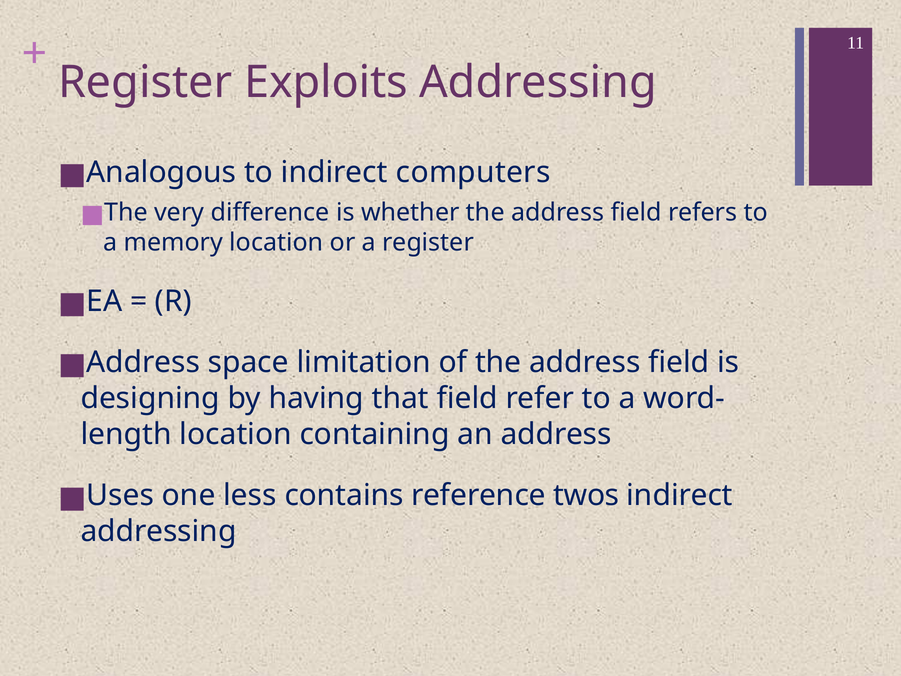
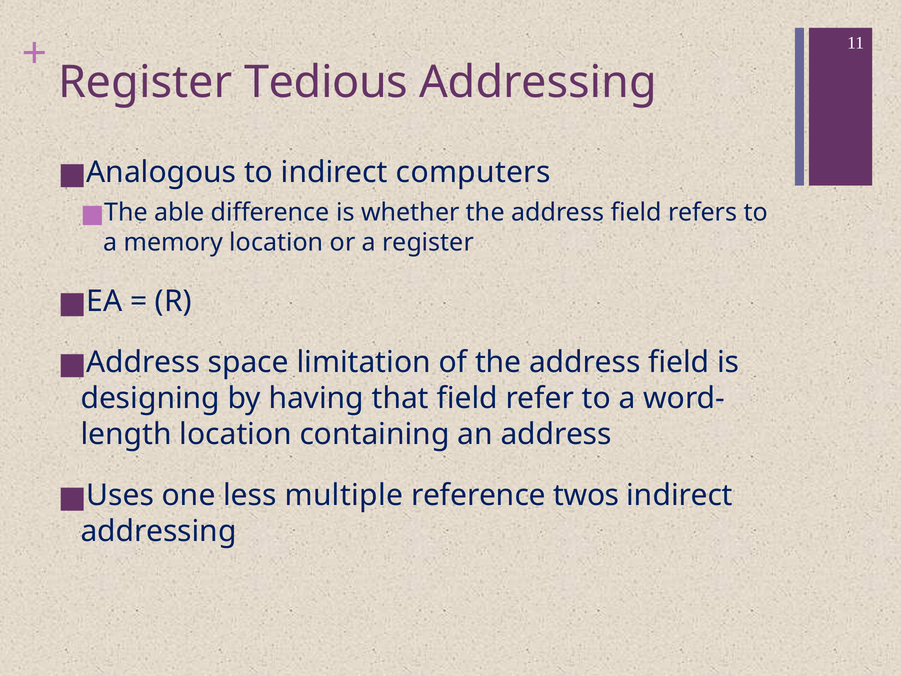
Exploits: Exploits -> Tedious (326, 82)
very: very -> able (179, 213)
contains: contains -> multiple (344, 495)
